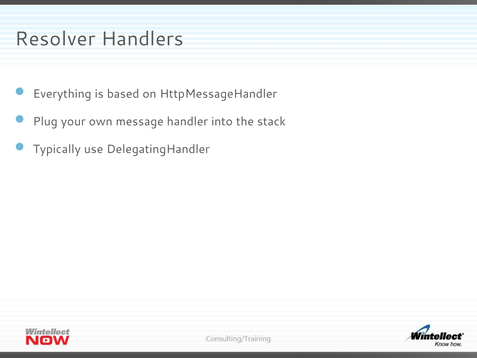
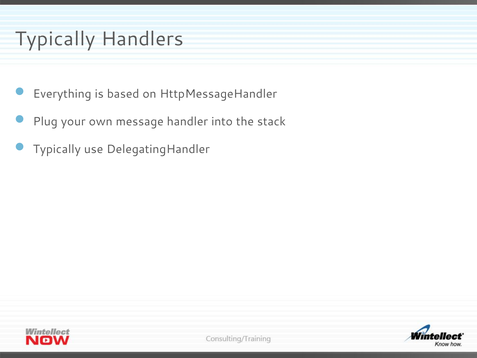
Resolver: Resolver -> Typically (55, 39)
